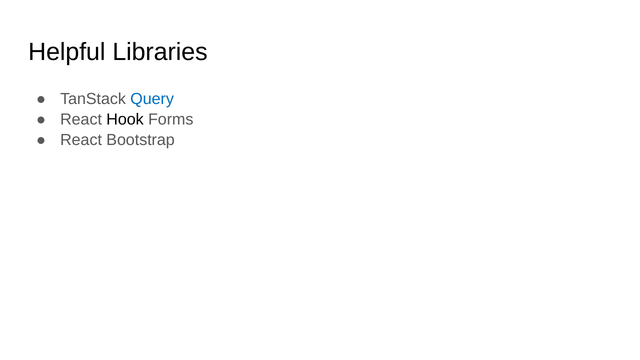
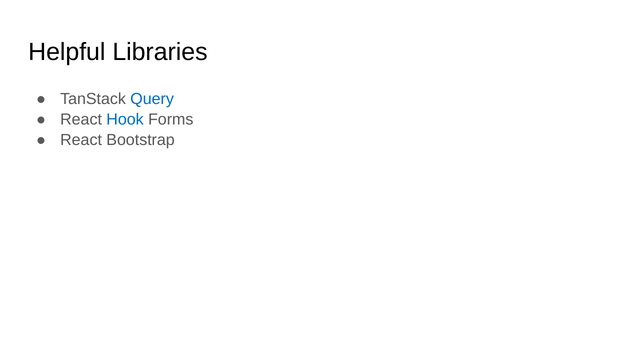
Hook colour: black -> blue (125, 120)
